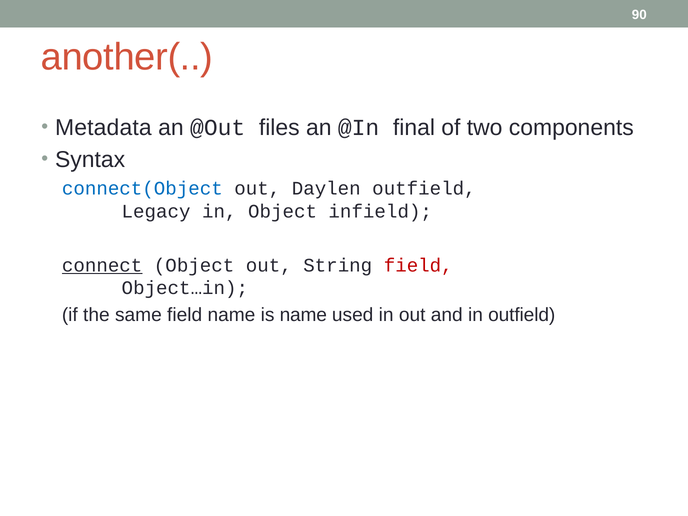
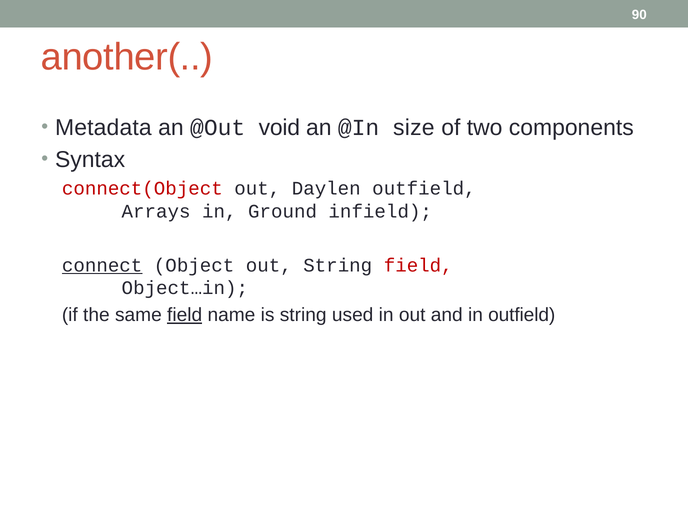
files: files -> void (279, 128)
final: final -> size (414, 128)
connect(Object colour: blue -> red (142, 189)
Legacy: Legacy -> Arrays (156, 212)
in Object: Object -> Ground (283, 212)
field underline: none -> present (185, 315)
is name: name -> string (303, 315)
